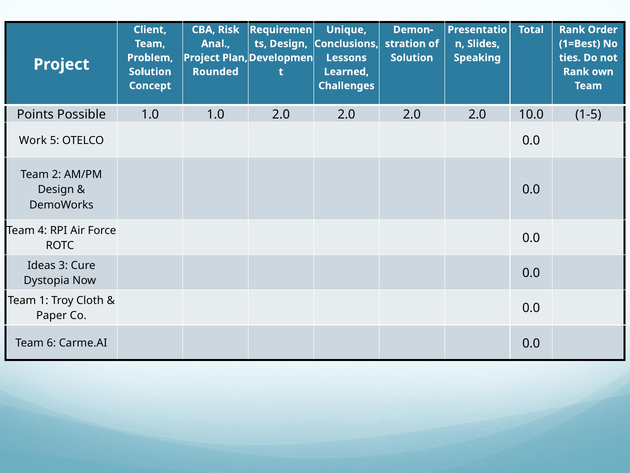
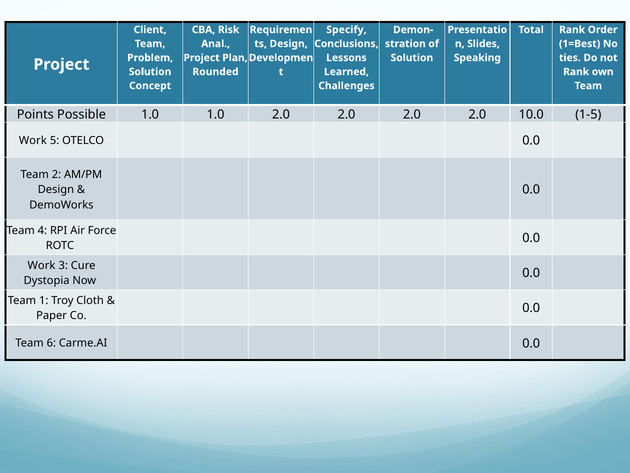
Unique: Unique -> Specify (346, 30)
Ideas: Ideas -> Work (41, 265)
